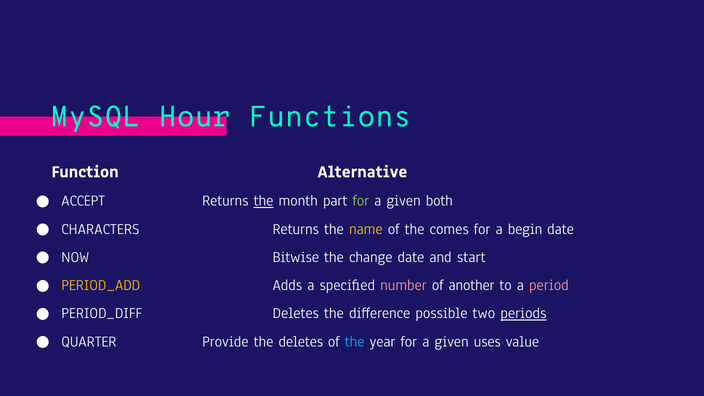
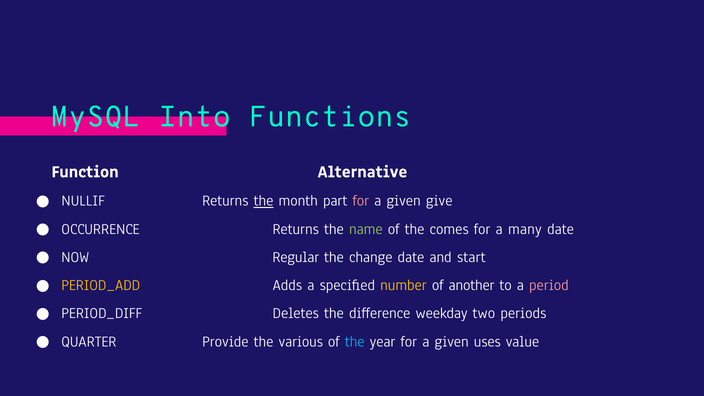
Hour: Hour -> Into (195, 117)
ACCEPT: ACCEPT -> NULLIF (83, 201)
for colour: light green -> pink (361, 201)
both: both -> give (439, 201)
CHARACTERS: CHARACTERS -> OCCURRENCE (100, 229)
name colour: yellow -> light green (366, 229)
begin: begin -> many (525, 229)
Bitwise: Bitwise -> Regular (296, 257)
number colour: pink -> yellow (403, 285)
possible: possible -> weekday (442, 313)
periods underline: present -> none (523, 313)
the deletes: deletes -> various (301, 341)
